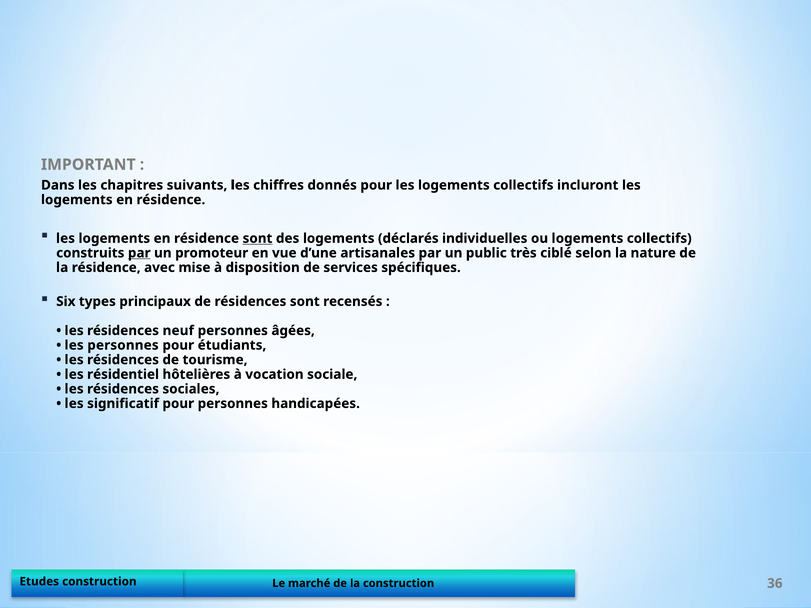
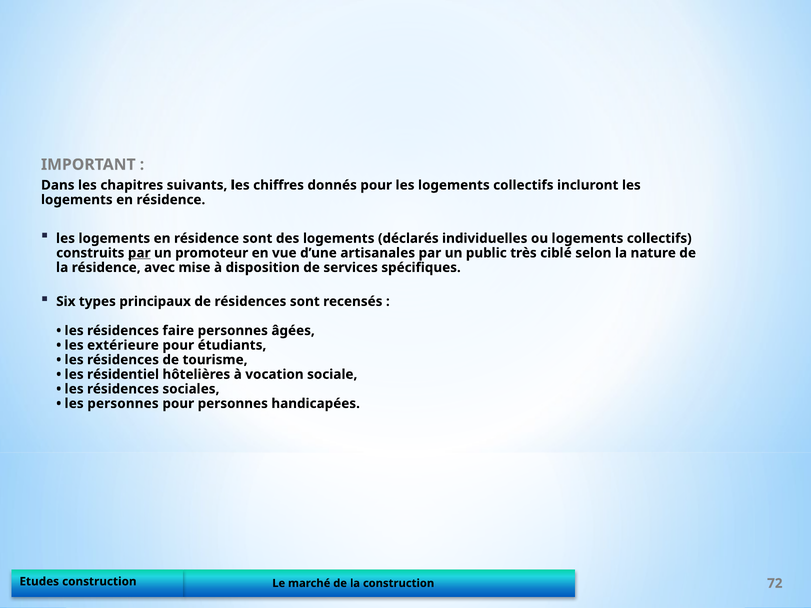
sont underline: present -> none (257, 238)
neuf: neuf -> faire (178, 331)
les personnes: personnes -> extérieure (123, 345)
les significatif: significatif -> personnes (123, 404)
36: 36 -> 72 (775, 584)
